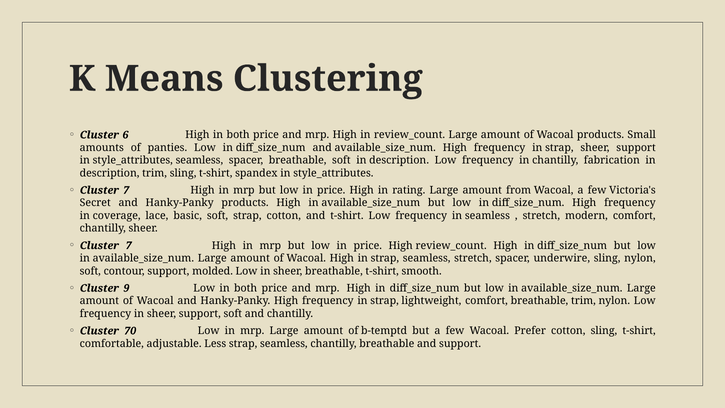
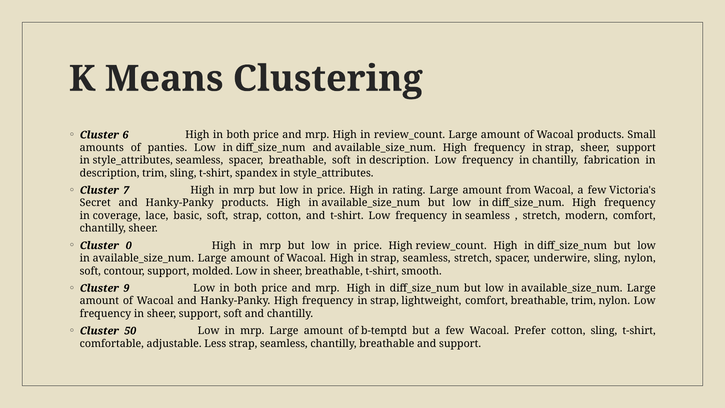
7: 7 -> 0 (129, 245)
70: 70 -> 50 (130, 331)
